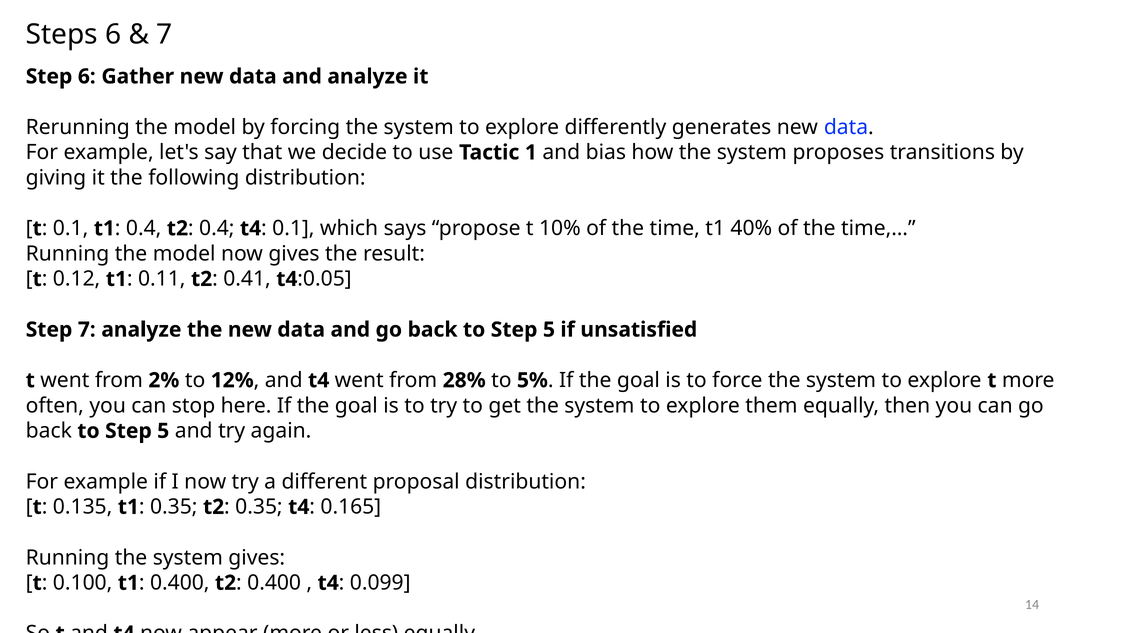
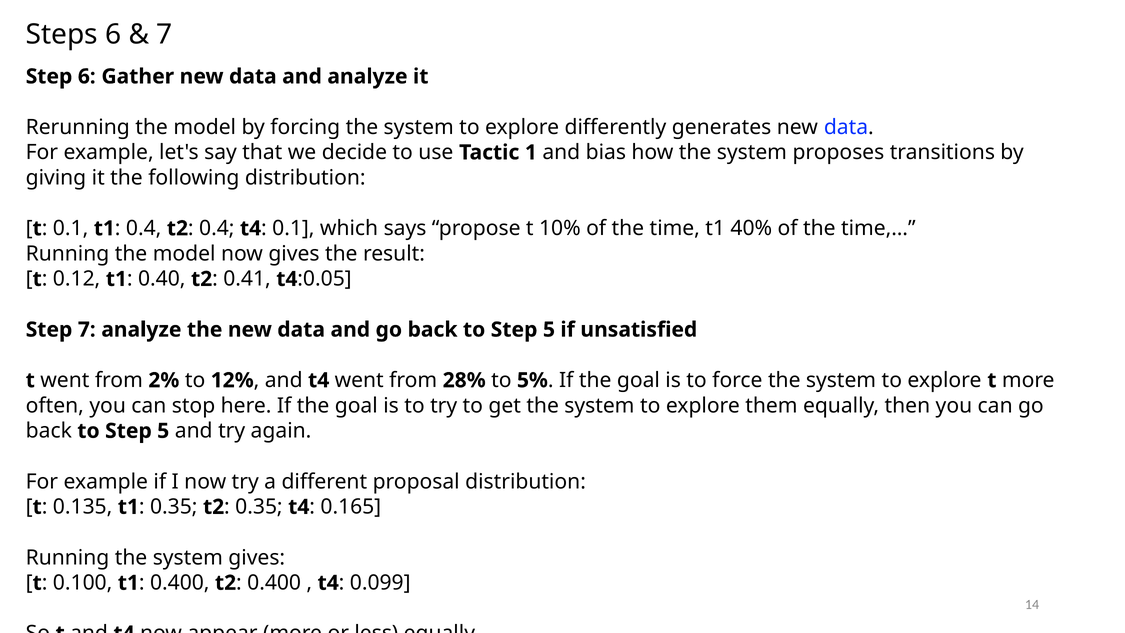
0.11: 0.11 -> 0.40 (162, 279)
